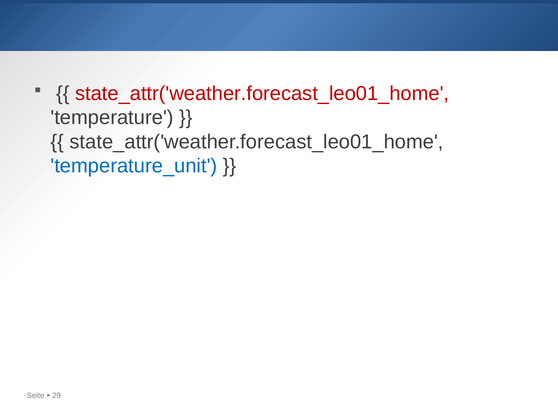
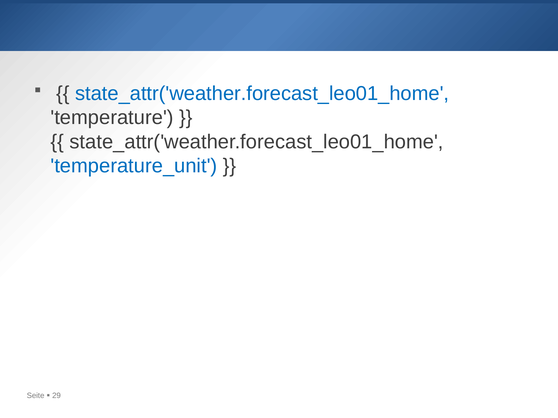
state_attr('weather.forecast_leo01_home colour: red -> blue (262, 94)
